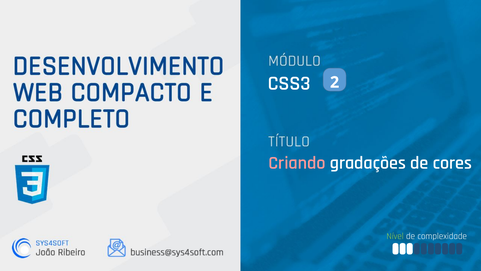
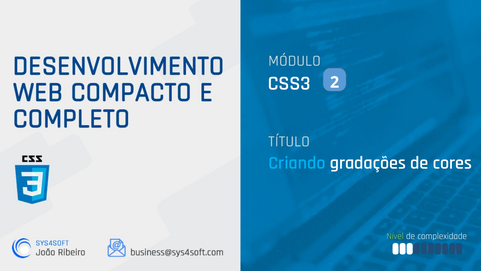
Criando colour: pink -> light blue (297, 163)
